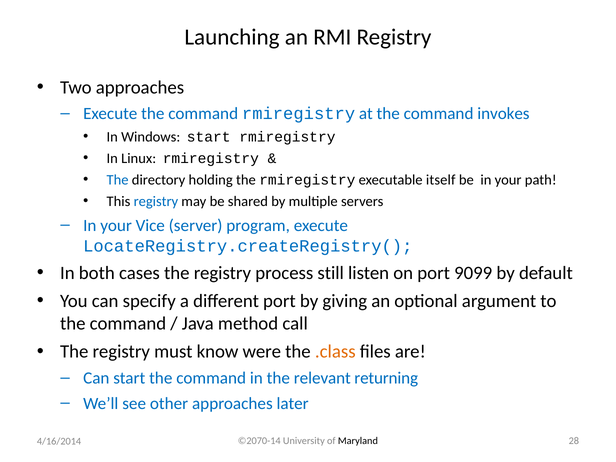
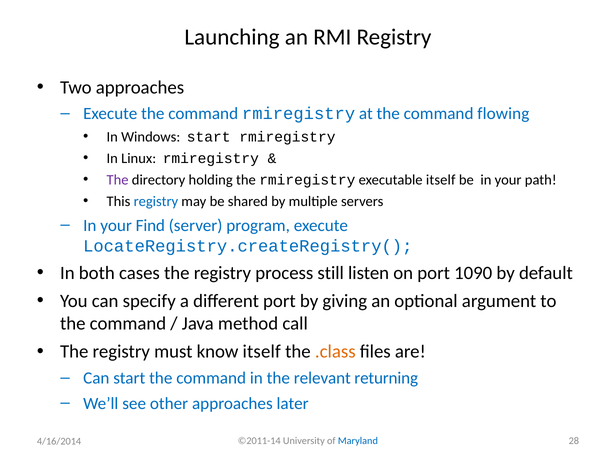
invokes: invokes -> flowing (503, 114)
The colour: blue -> purple (118, 180)
Vice: Vice -> Find (150, 225)
9099: 9099 -> 1090 (473, 273)
know were: were -> itself (262, 352)
©2070-14: ©2070-14 -> ©2011-14 (259, 441)
Maryland colour: black -> blue (358, 441)
